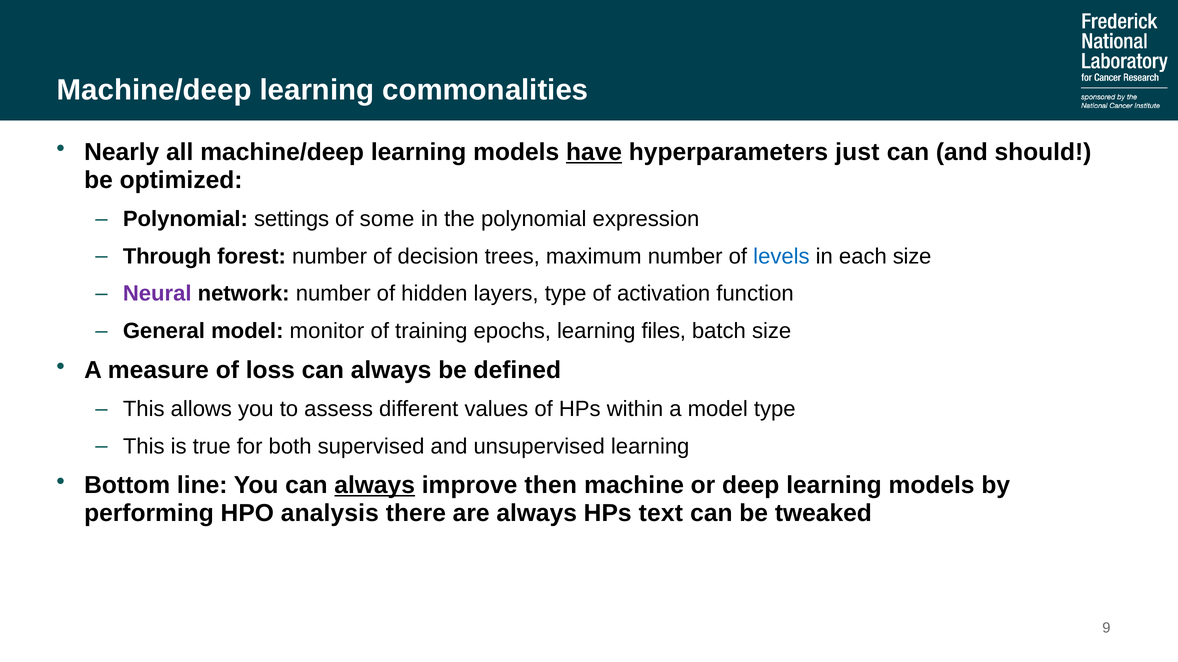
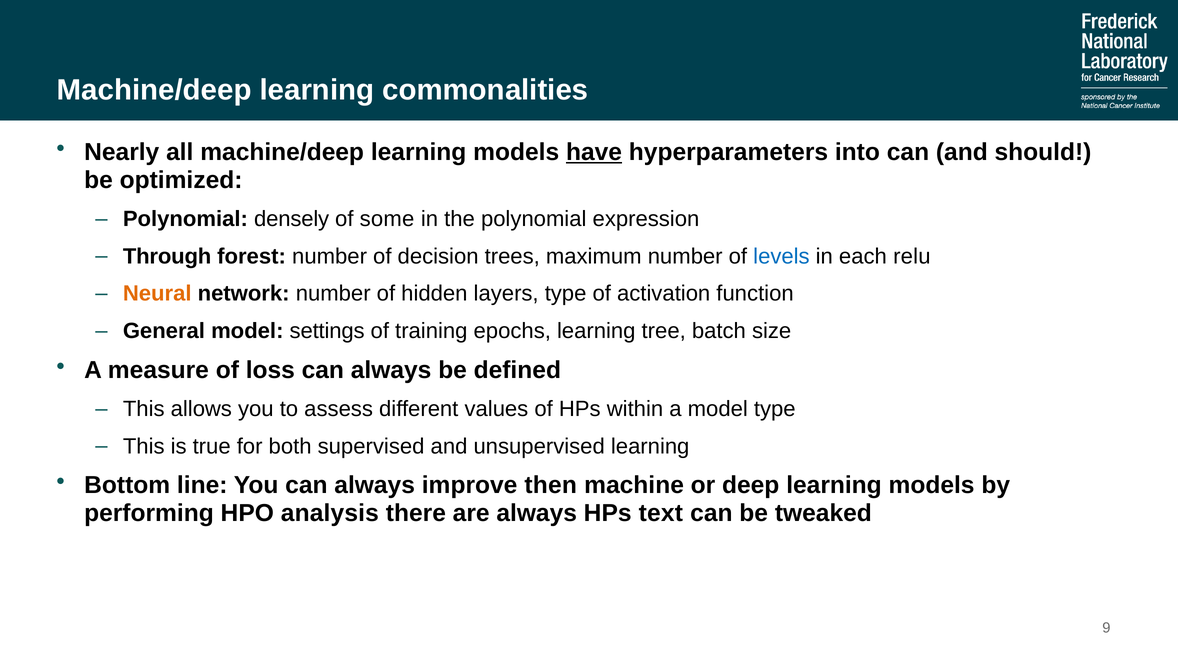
just: just -> into (857, 152)
settings: settings -> densely (292, 219)
each size: size -> relu (912, 257)
Neural colour: purple -> orange (157, 294)
monitor: monitor -> settings (327, 331)
files: files -> tree (664, 331)
always underline: present -> none (375, 486)
